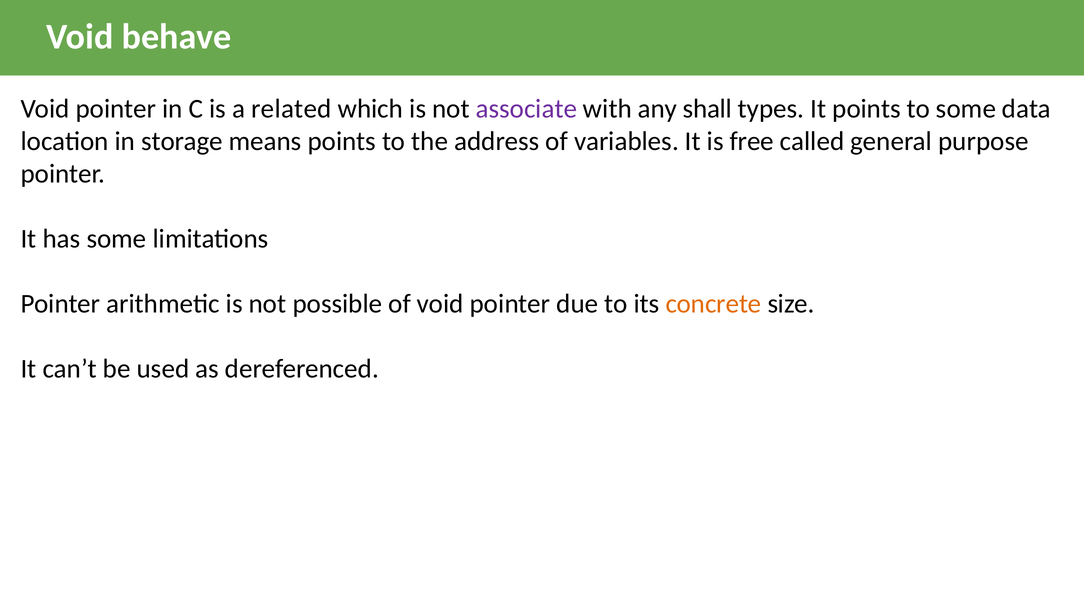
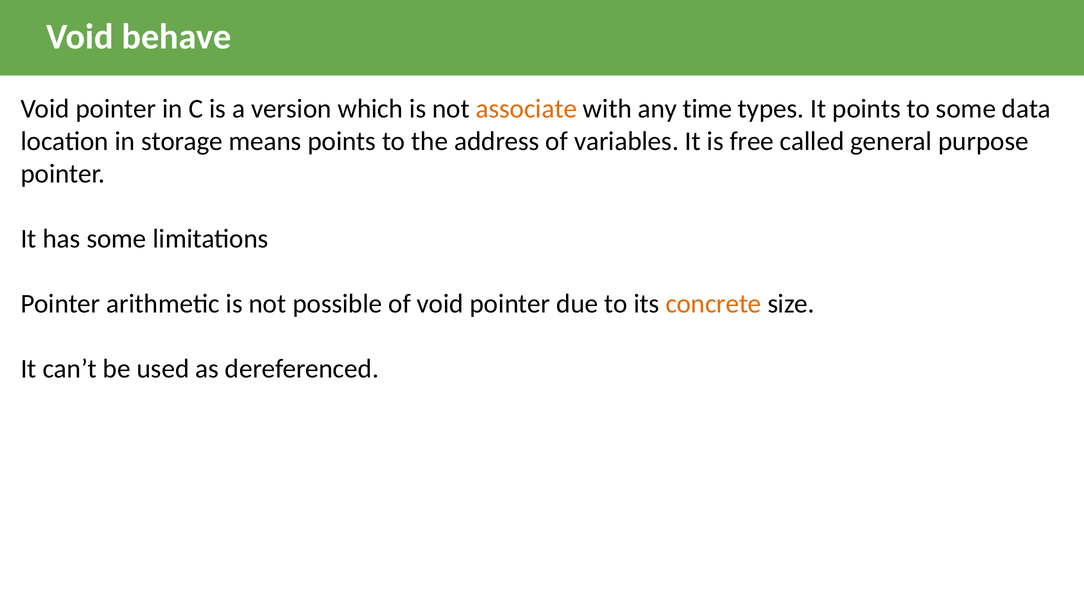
related: related -> version (291, 109)
associate colour: purple -> orange (526, 109)
shall: shall -> time (708, 109)
